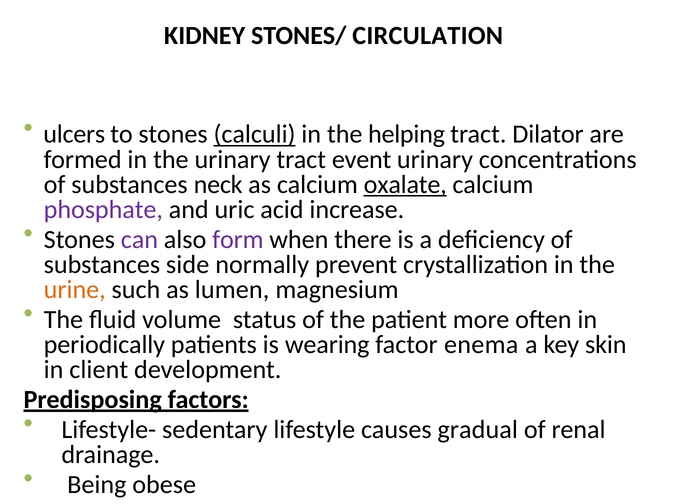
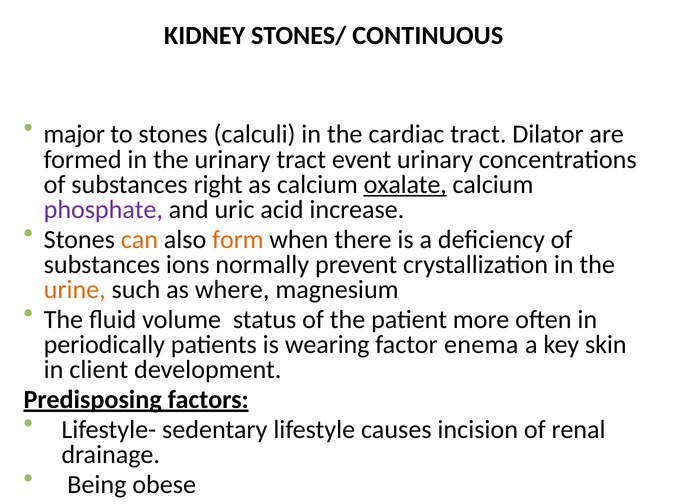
CIRCULATION: CIRCULATION -> CONTINUOUS (428, 35)
ulcers: ulcers -> major (74, 135)
calculi underline: present -> none (255, 135)
helping: helping -> cardiac (406, 135)
neck: neck -> right (218, 185)
can colour: purple -> orange (139, 240)
form colour: purple -> orange (238, 240)
side: side -> ions (188, 265)
lumen: lumen -> where (232, 290)
gradual: gradual -> incision (478, 430)
